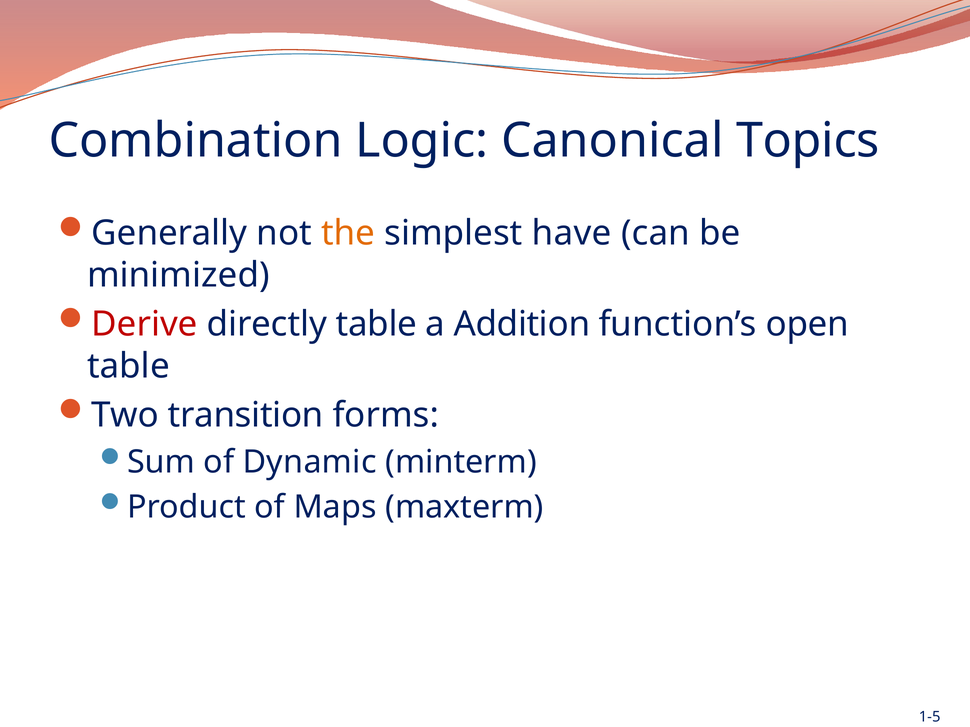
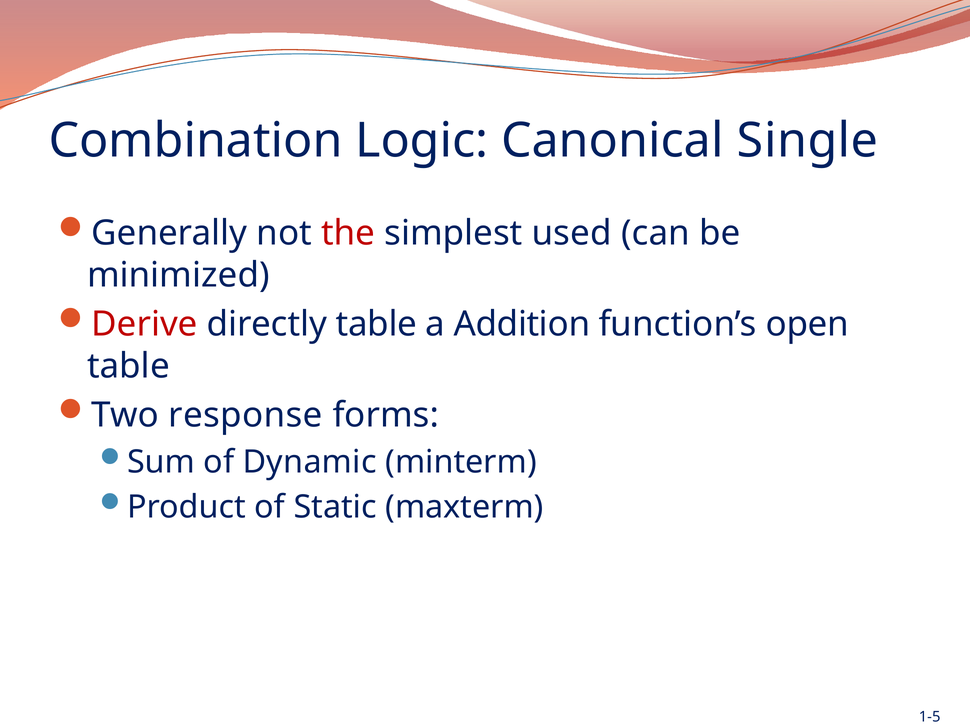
Topics: Topics -> Single (808, 141)
the colour: orange -> red (348, 234)
have: have -> used (572, 234)
transition: transition -> response (245, 416)
Maps: Maps -> Static (335, 507)
